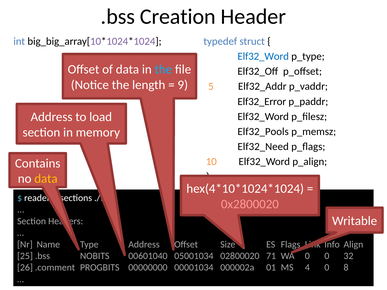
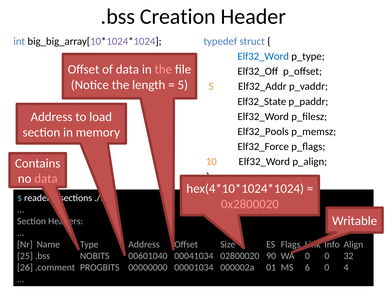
the colour: light blue -> pink (163, 69)
9: 9 -> 5 (183, 85)
Elf32_Error: Elf32_Error -> Elf32_State (262, 102)
Elf32_Need: Elf32_Need -> Elf32_Force (263, 147)
data colour: yellow -> pink (46, 179)
05001034: 05001034 -> 00041034 (194, 256)
71: 71 -> 90 (271, 256)
4: 4 -> 6 (307, 268)
8: 8 -> 4 (346, 268)
